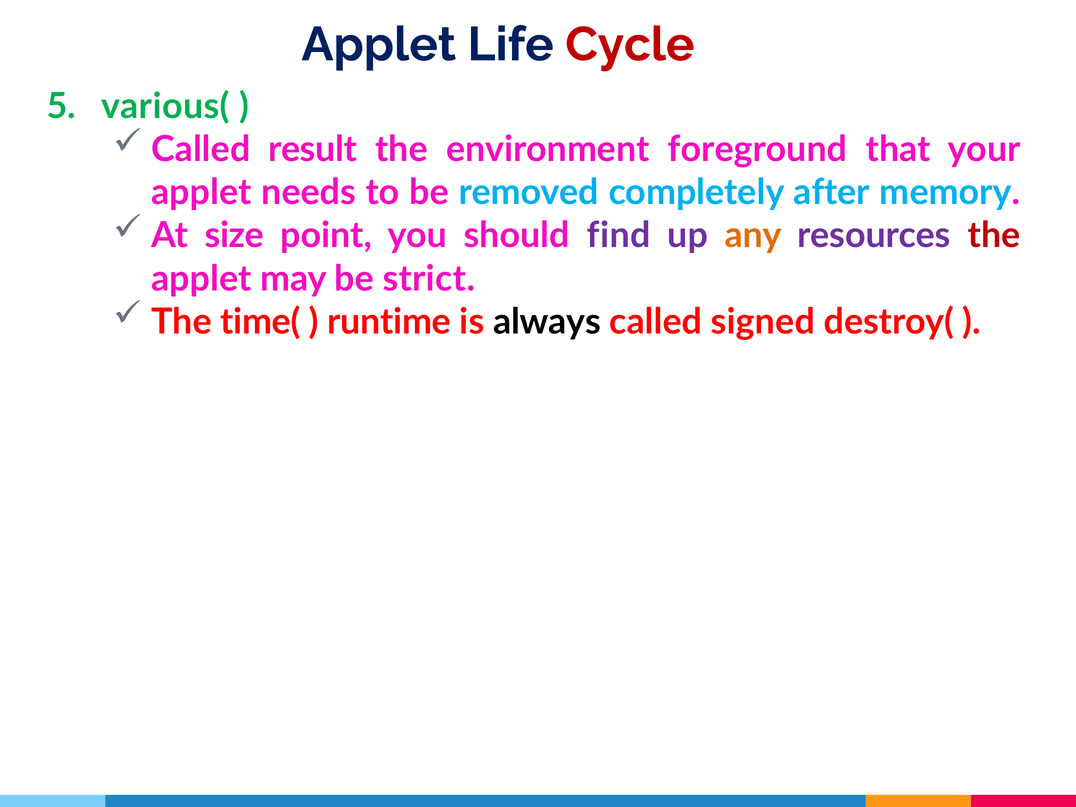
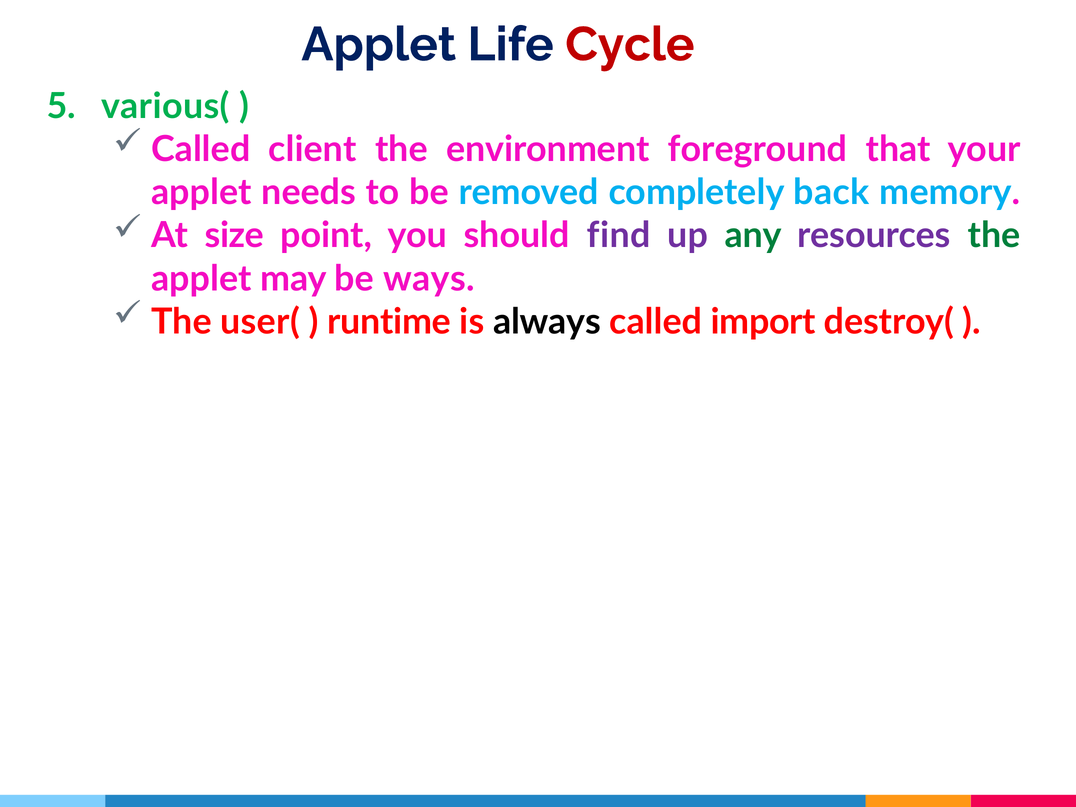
result: result -> client (312, 150)
after: after -> back (831, 193)
any colour: orange -> green (753, 236)
the colour: red -> green (994, 236)
strict: strict -> ways (429, 279)
time(: time( -> user( (260, 322)
signed: signed -> import (763, 322)
